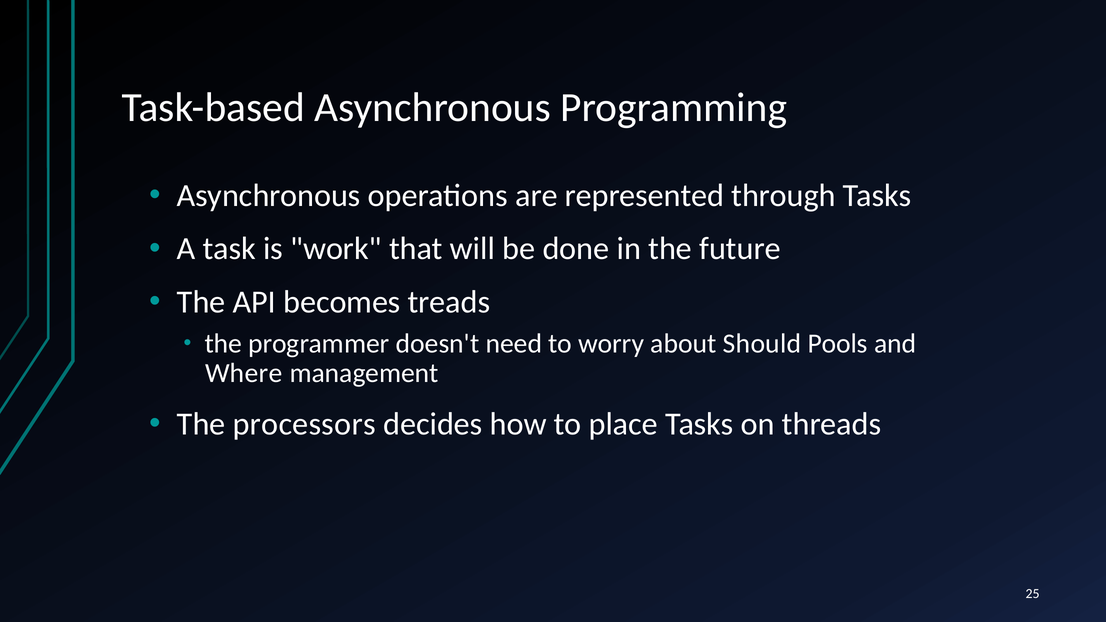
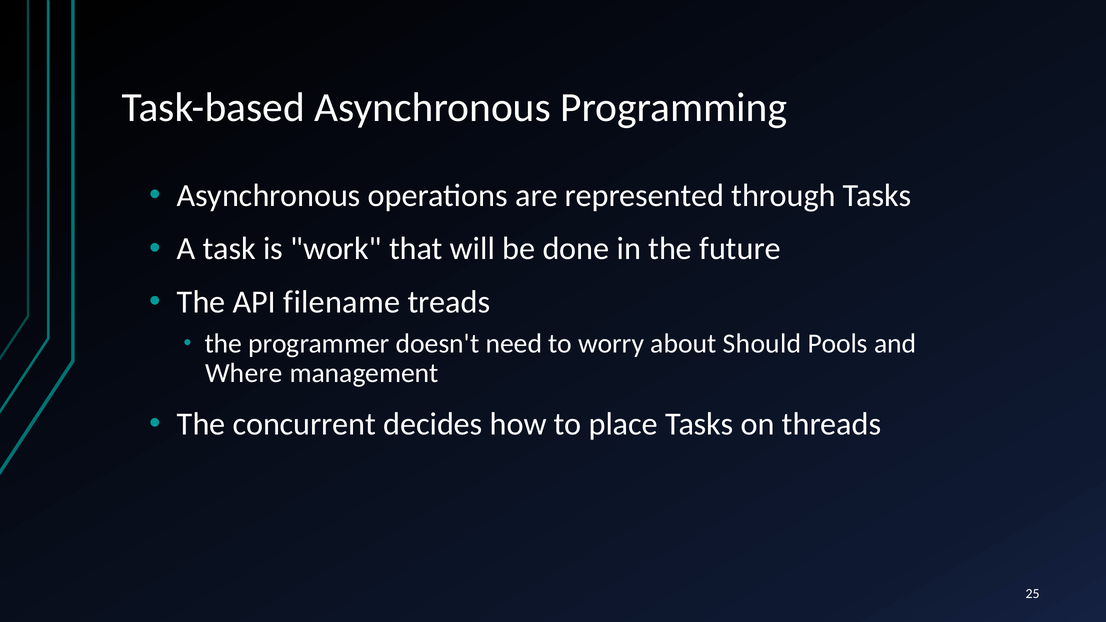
becomes: becomes -> filename (342, 302)
processors: processors -> concurrent (304, 424)
